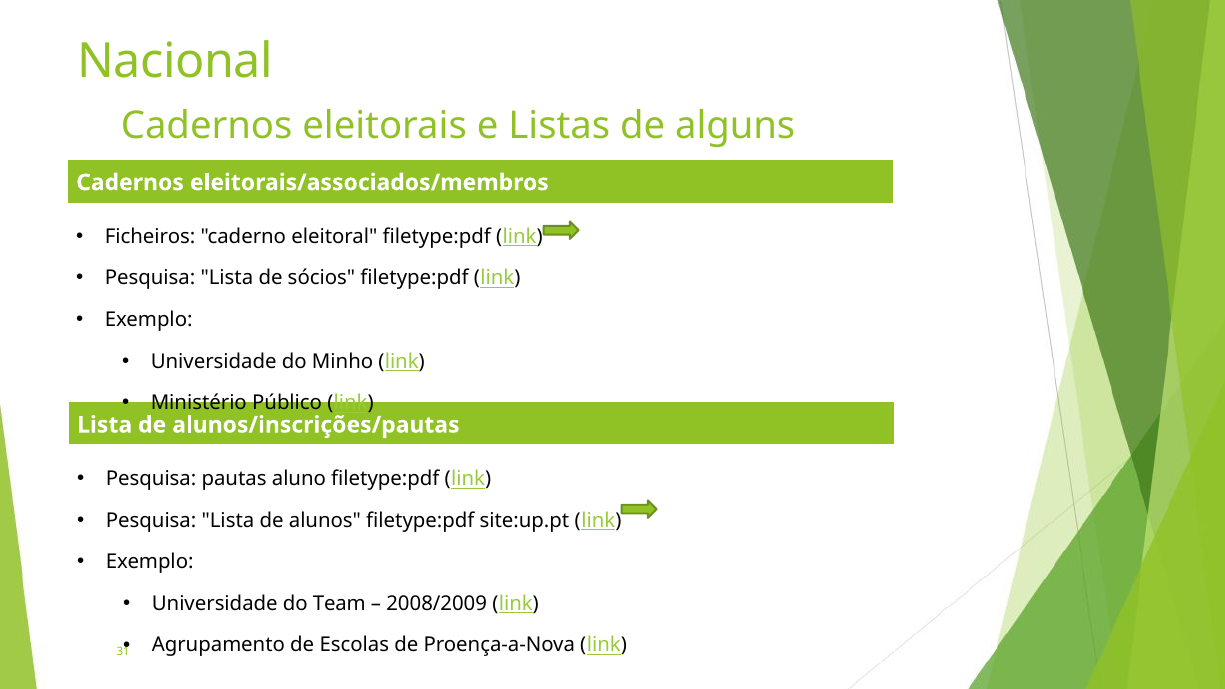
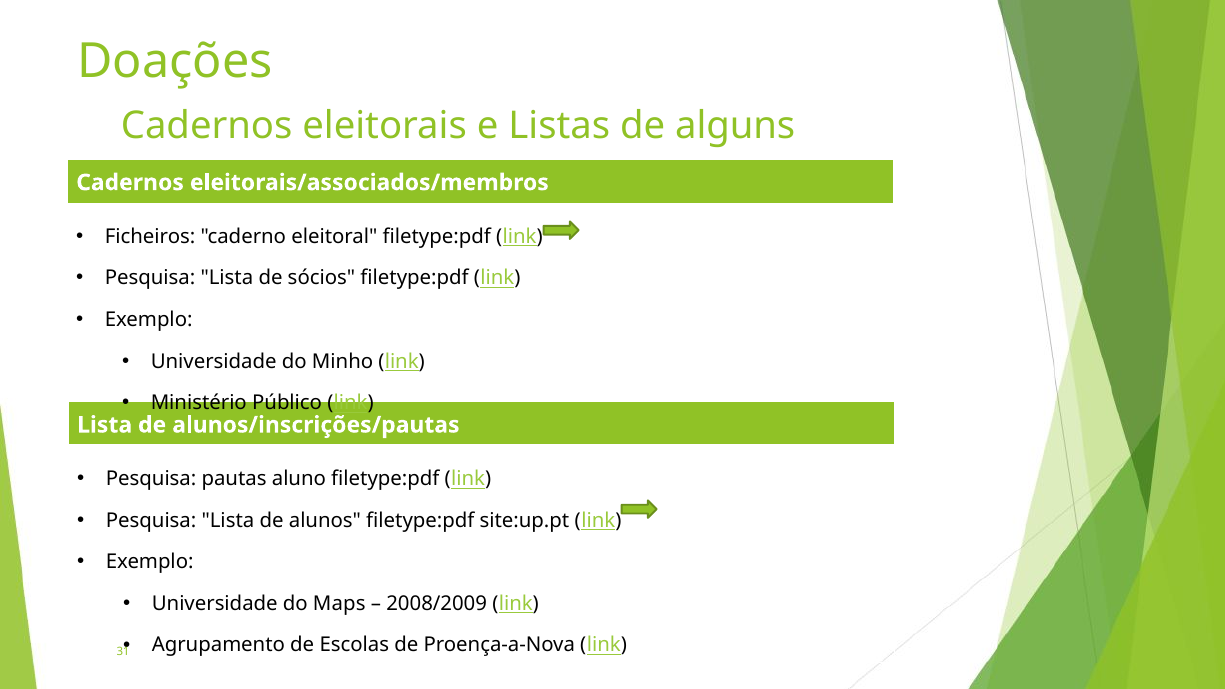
Nacional: Nacional -> Doações (175, 62)
Team: Team -> Maps (339, 604)
